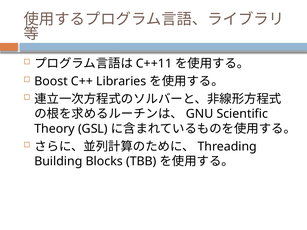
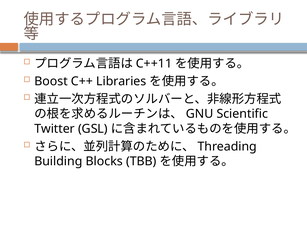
Theory: Theory -> Twitter (55, 129)
